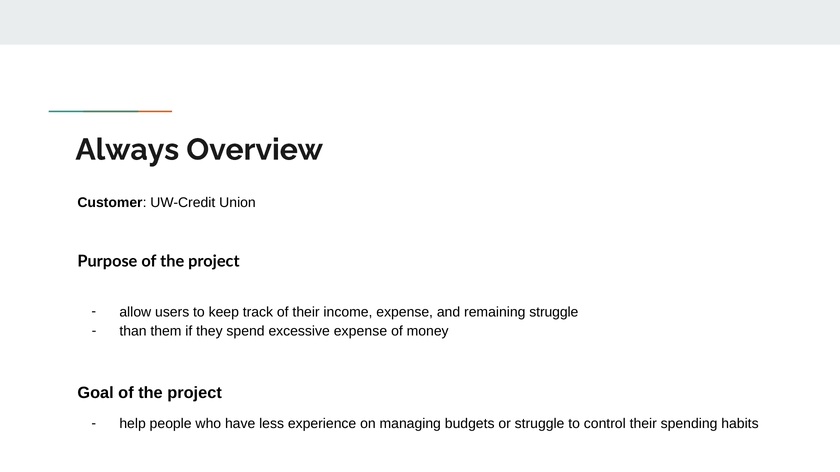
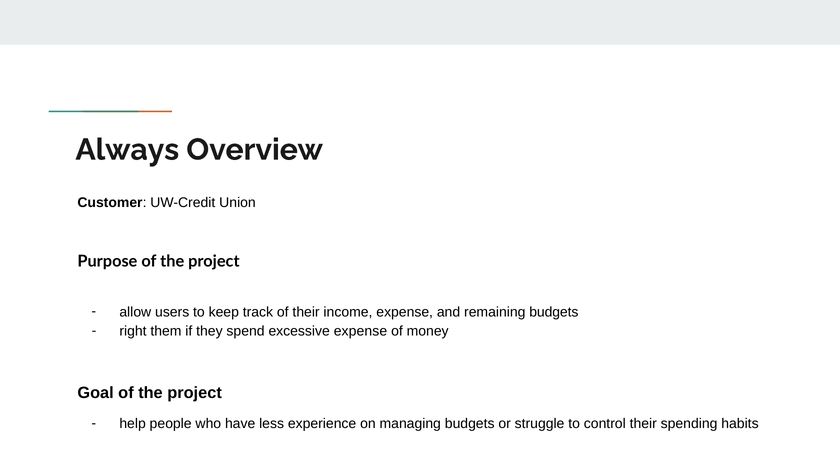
remaining struggle: struggle -> budgets (554, 312)
than: than -> right (133, 332)
